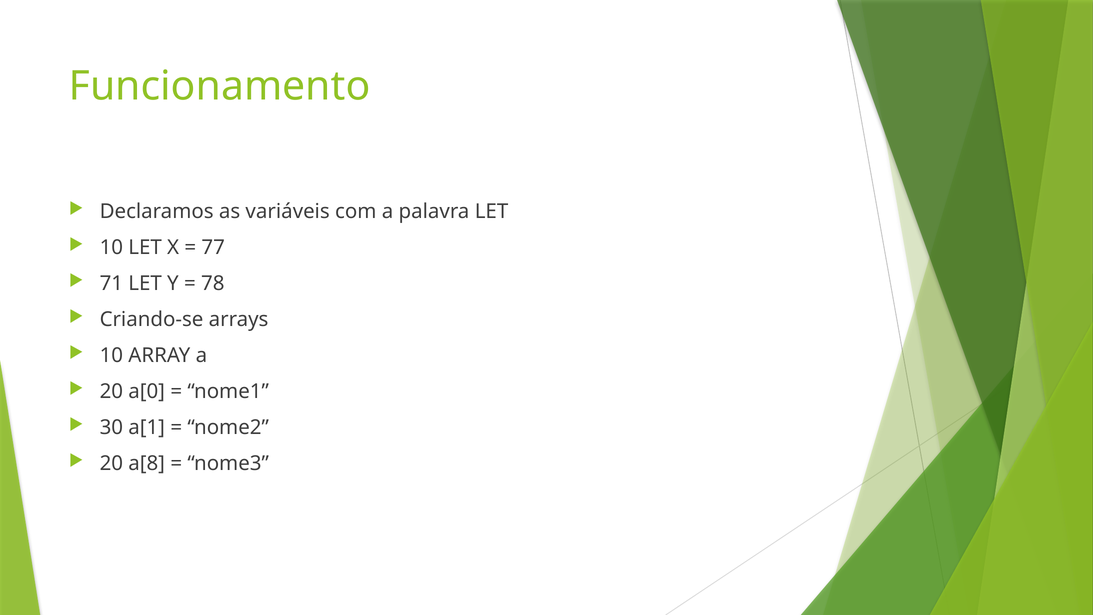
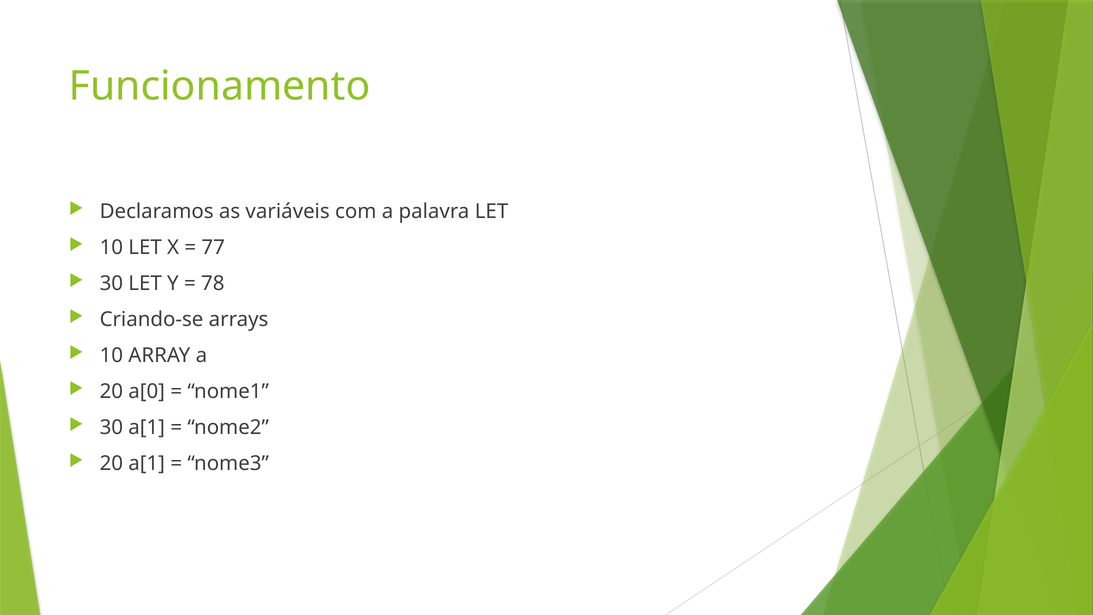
71: 71 -> 30 (111, 284)
20 a[8: a[8 -> a[1 (147, 463)
